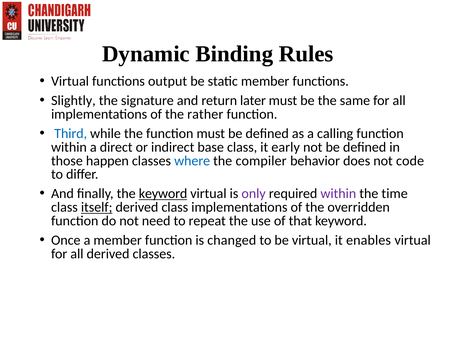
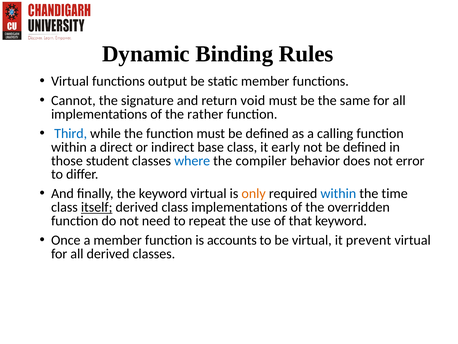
Slightly: Slightly -> Cannot (73, 100)
later: later -> void (253, 100)
happen: happen -> student (107, 160)
code: code -> error (410, 160)
keyword underline: present -> none (163, 193)
only colour: purple -> orange (254, 193)
within colour: purple -> blue (338, 193)
changed: changed -> accounts (232, 240)
enables: enables -> prevent (369, 240)
